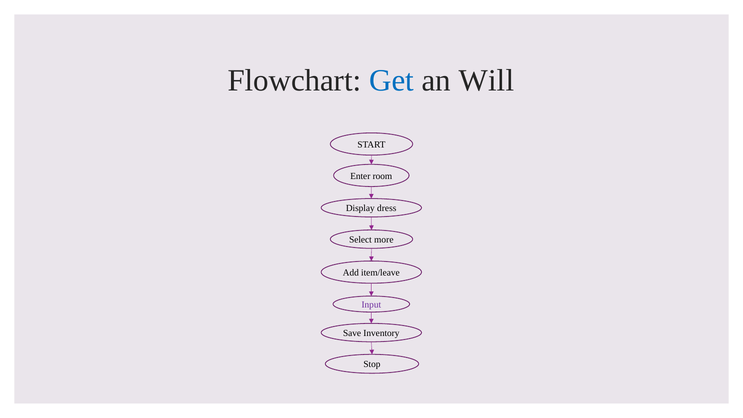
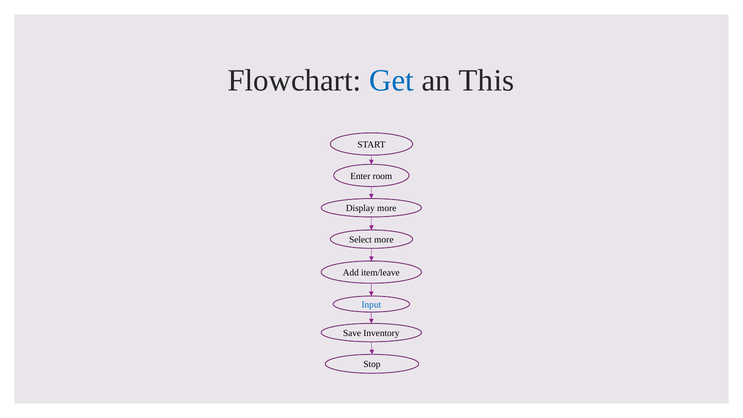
Will: Will -> This (487, 81)
Display dress: dress -> more (387, 208)
Input colour: purple -> blue (371, 305)
